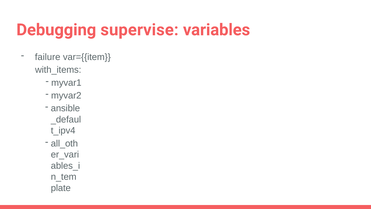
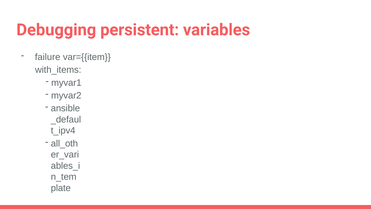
supervise: supervise -> persistent (140, 30)
